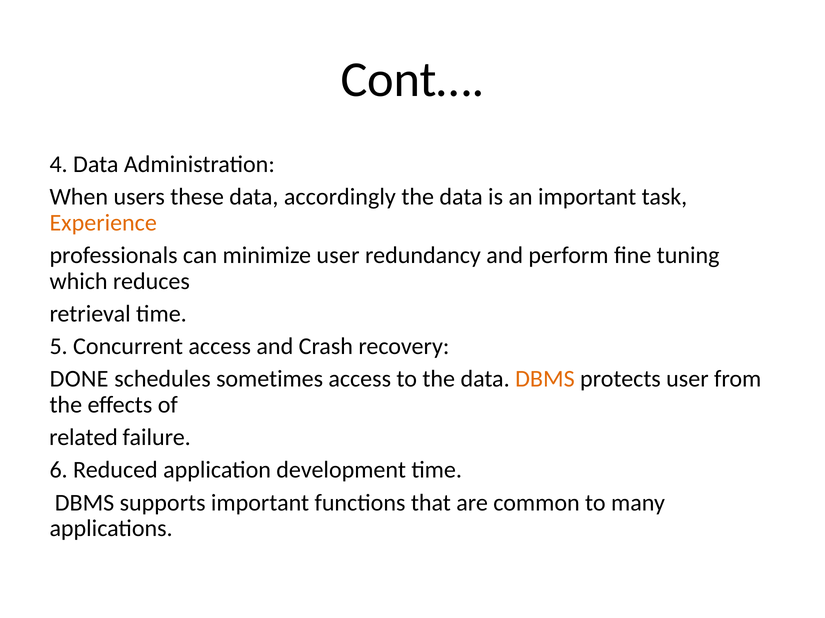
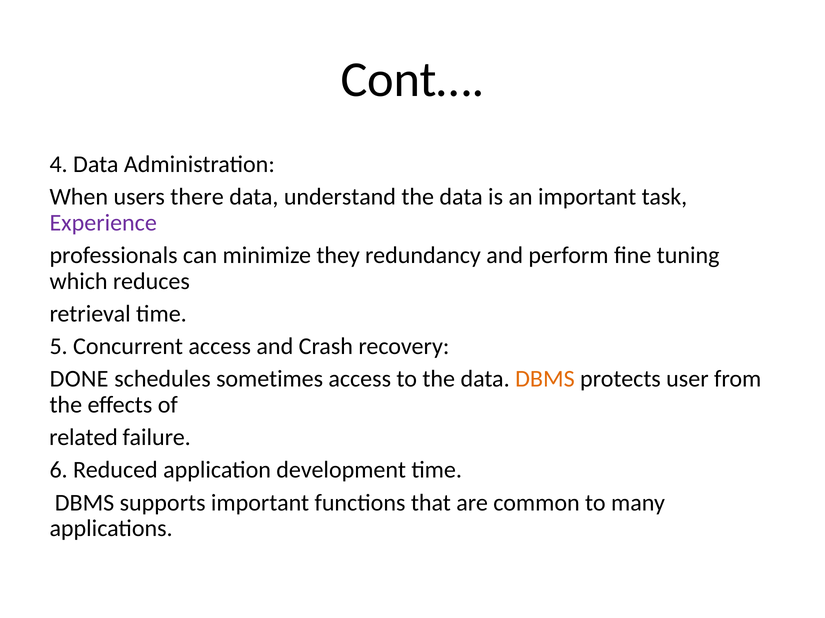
these: these -> there (197, 197)
accordingly: accordingly -> understand (340, 197)
Experience colour: orange -> purple (103, 223)
minimize user: user -> they (338, 256)
